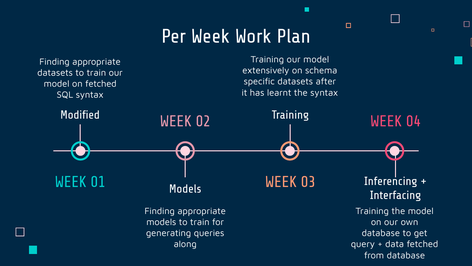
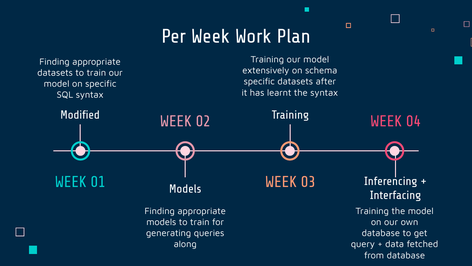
on fetched: fetched -> specific (101, 84)
